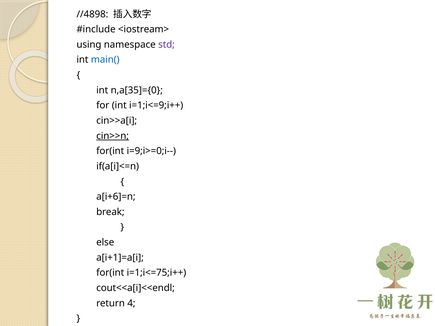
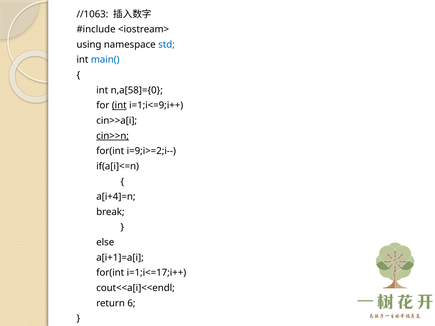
//4898: //4898 -> //1063 (92, 14)
std colour: purple -> blue (166, 45)
n,a[35]={0: n,a[35]={0 -> n,a[58]={0 (137, 90)
int underline: none -> present (119, 106)
i=9;i>=0;i--: i=9;i>=0;i-- -> i=9;i>=2;i-- (151, 151)
a[i+6]=n: a[i+6]=n -> a[i+4]=n (116, 197)
i=1;i<=75;i++: i=1;i<=75;i++ -> i=1;i<=17;i++ (156, 273)
4: 4 -> 6 (131, 303)
